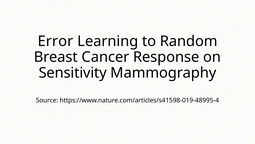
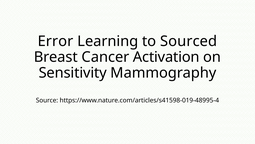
Random: Random -> Sourced (189, 41)
Response: Response -> Activation (166, 57)
